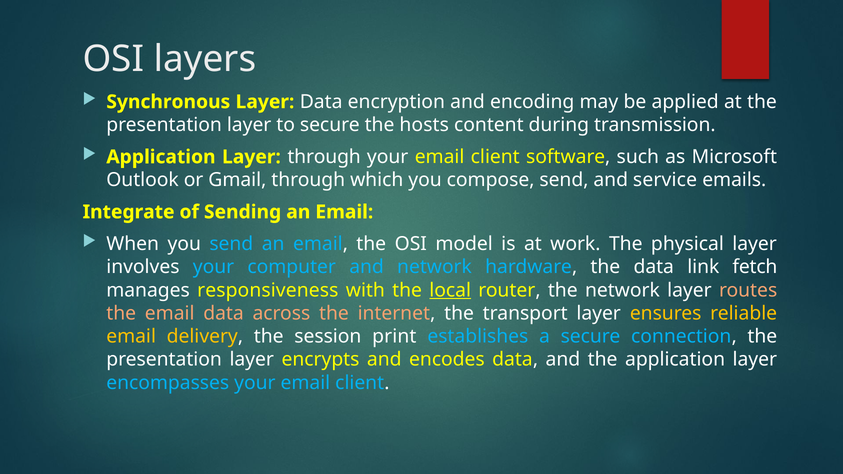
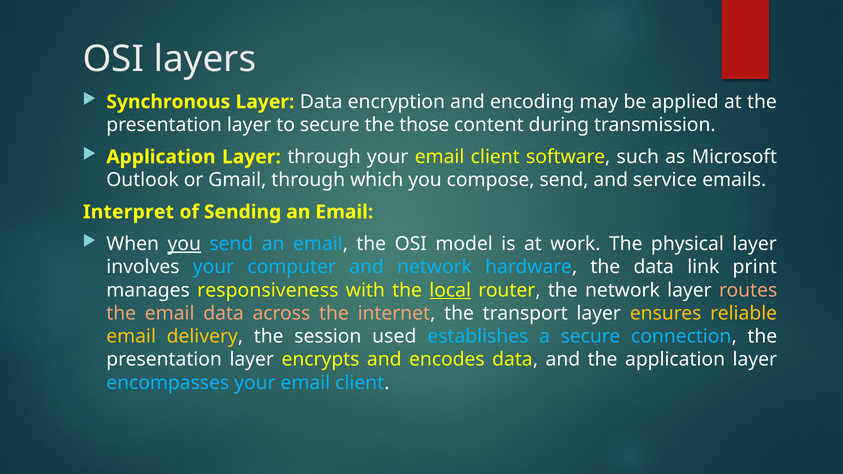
hosts: hosts -> those (424, 125)
Integrate: Integrate -> Interpret (128, 212)
you underline: none -> present (184, 244)
fetch: fetch -> print (755, 267)
print: print -> used (394, 337)
